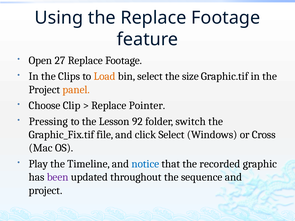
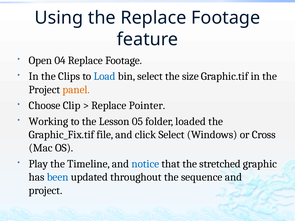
27: 27 -> 04 (60, 60)
Load colour: orange -> blue (105, 76)
Pressing: Pressing -> Working (48, 122)
92: 92 -> 05 (137, 122)
switch: switch -> loaded (191, 122)
recorded: recorded -> stretched (220, 164)
been colour: purple -> blue (58, 177)
